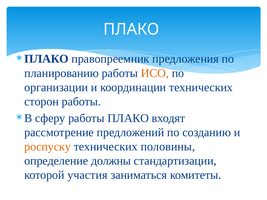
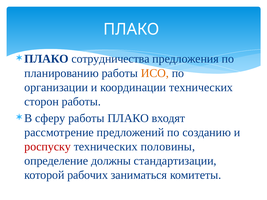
правопреемник: правопреемник -> сотрудничества (110, 59)
роспуску colour: orange -> red (48, 147)
участия: участия -> рабочих (88, 175)
